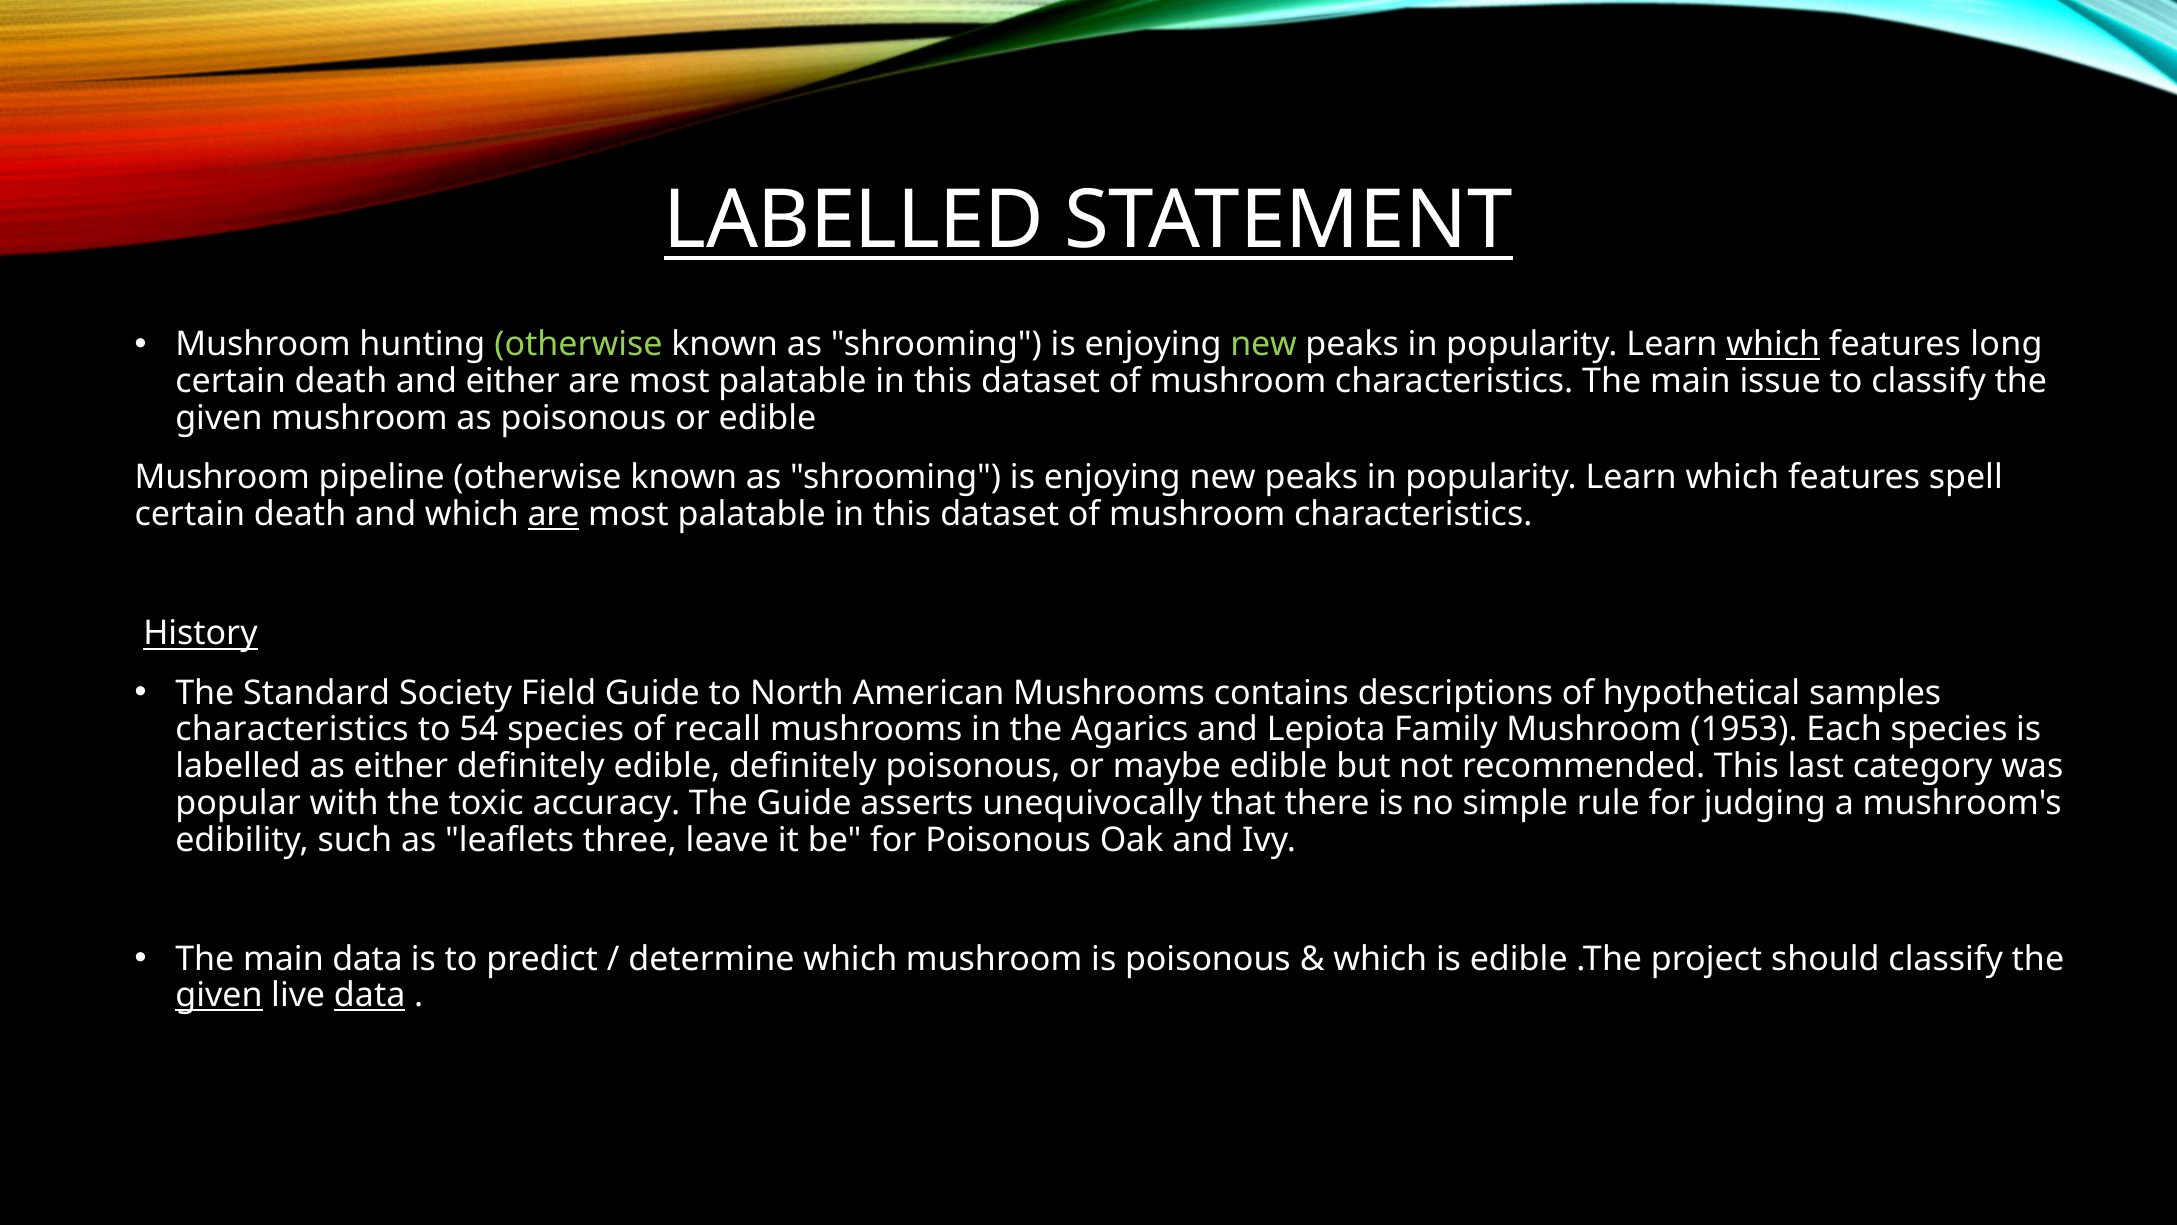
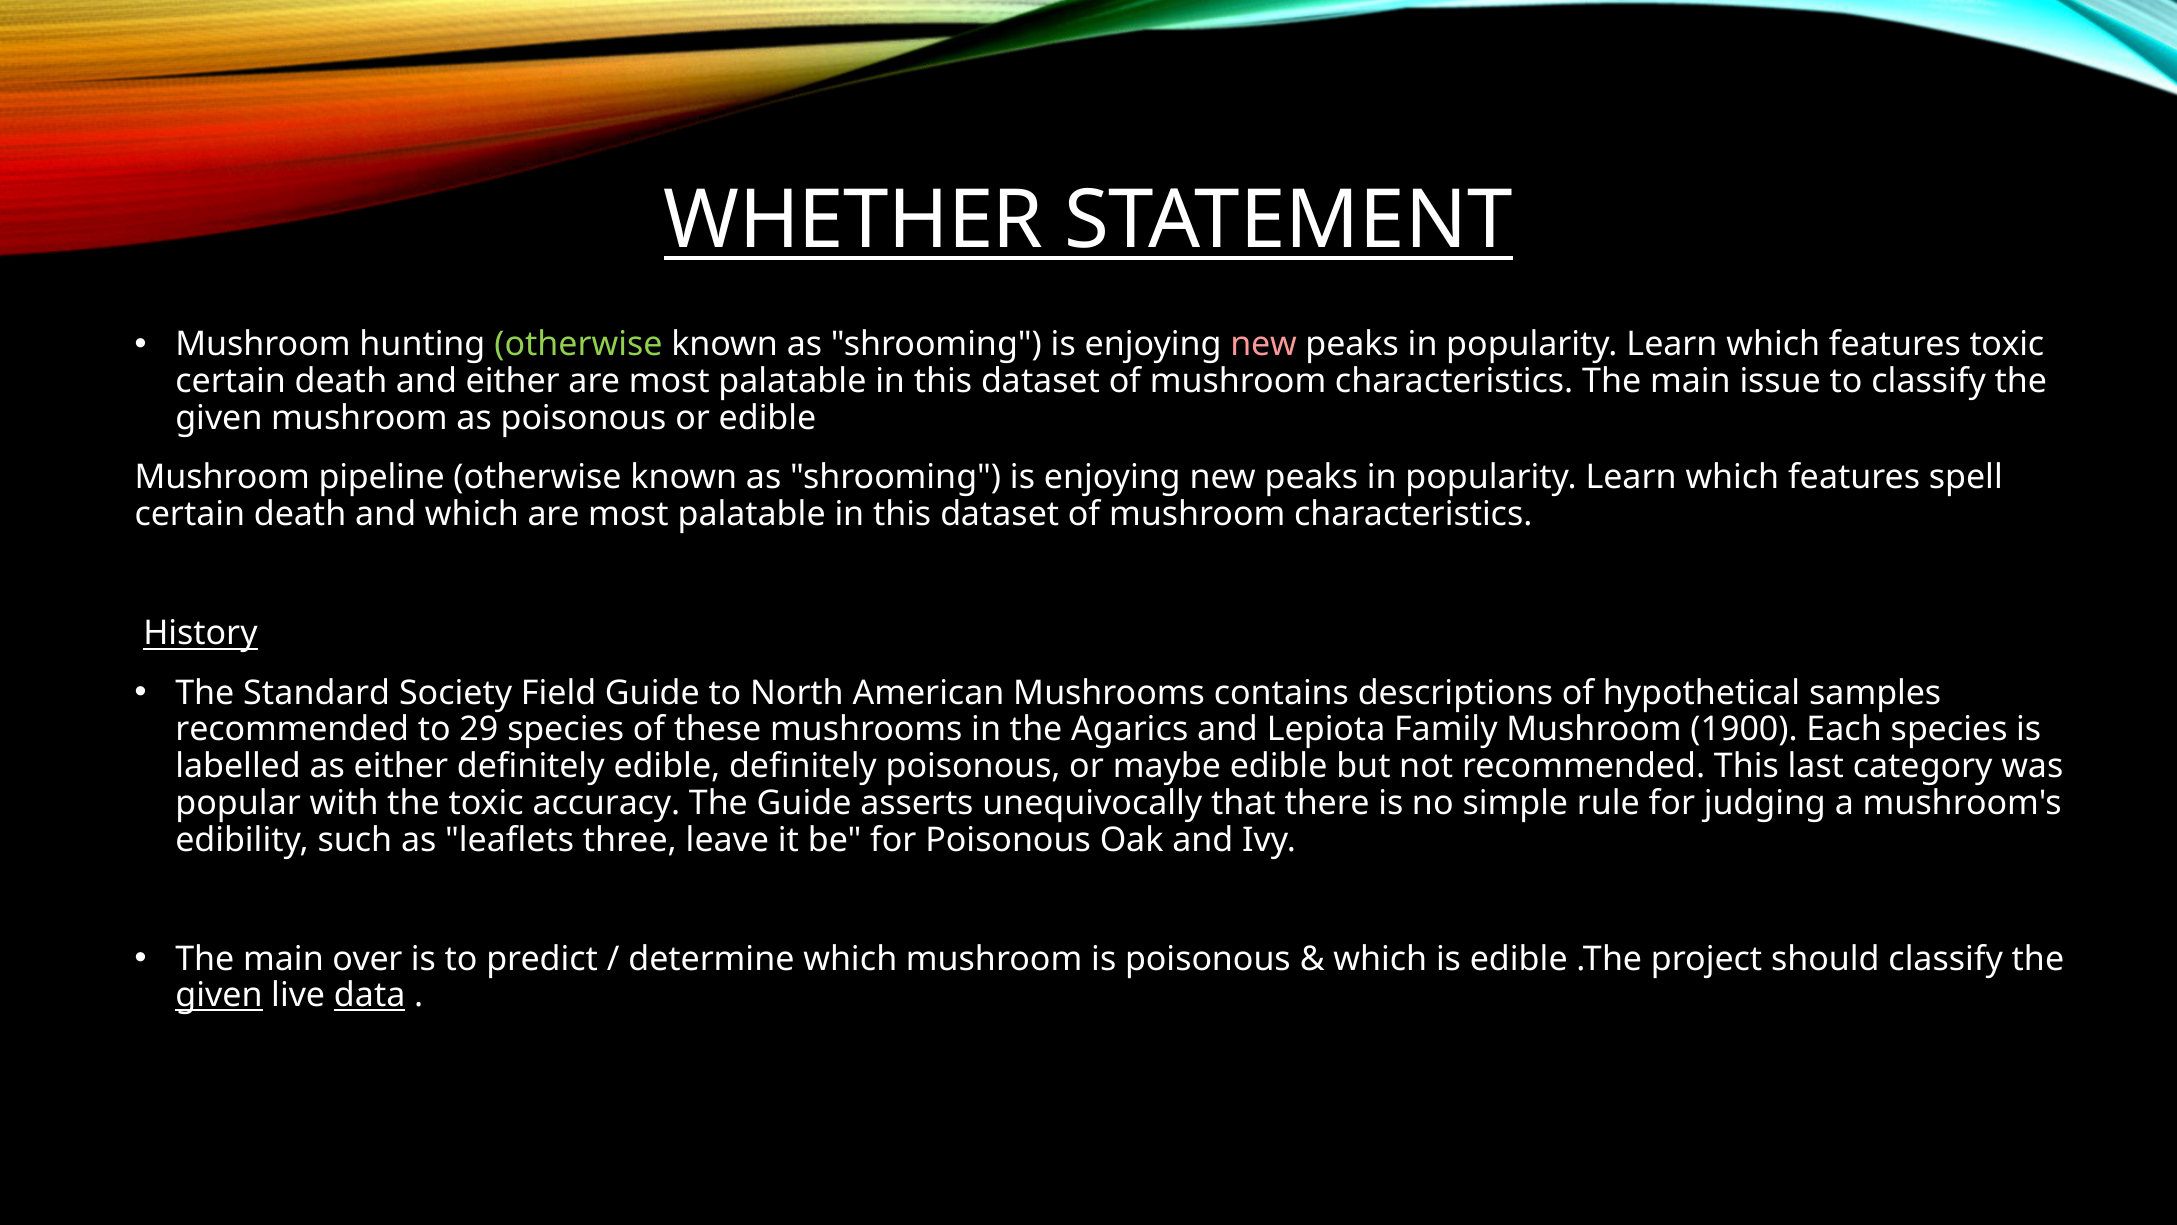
LABELLED: LABELLED -> WHETHER (854, 221)
new colour: light green -> pink (1264, 345)
which underline: present -> none (1773, 345)
features long: long -> toxic (2007, 345)
are underline: present -> none (554, 514)
characteristics: characteristics -> recommended (292, 729)
54: 54 -> 29 (479, 729)
recall: recall -> these (718, 729)
1953: 1953 -> 1900 (1744, 729)
main data: data -> over (367, 959)
